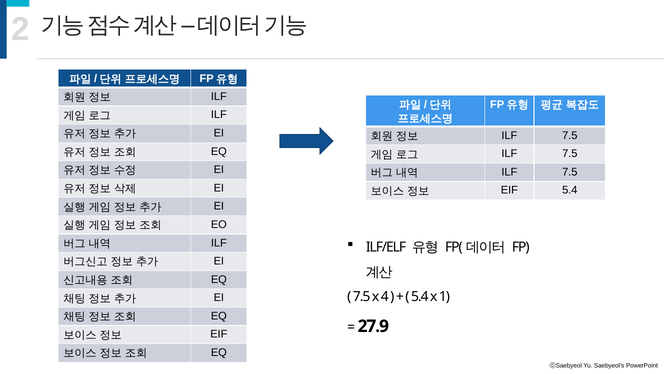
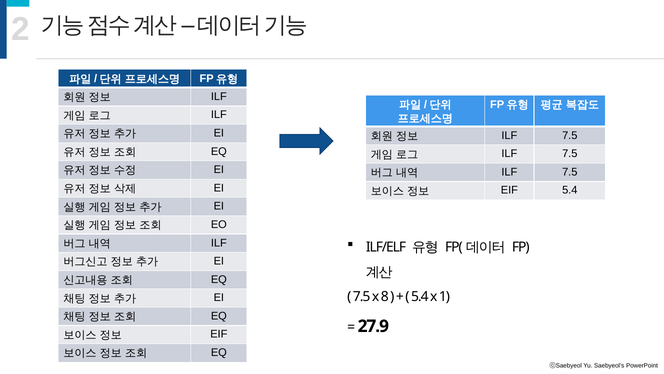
4: 4 -> 8 (385, 297)
